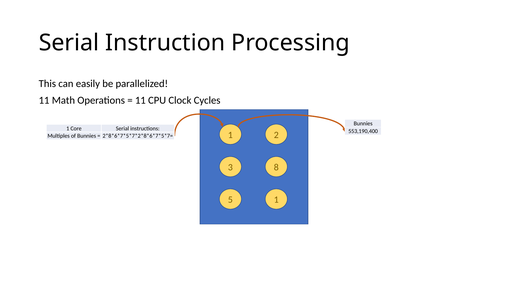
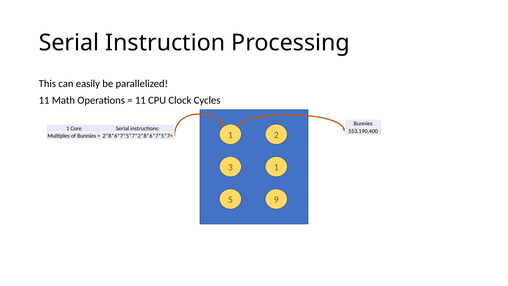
3 8: 8 -> 1 (276, 167)
5 1: 1 -> 9 (276, 199)
